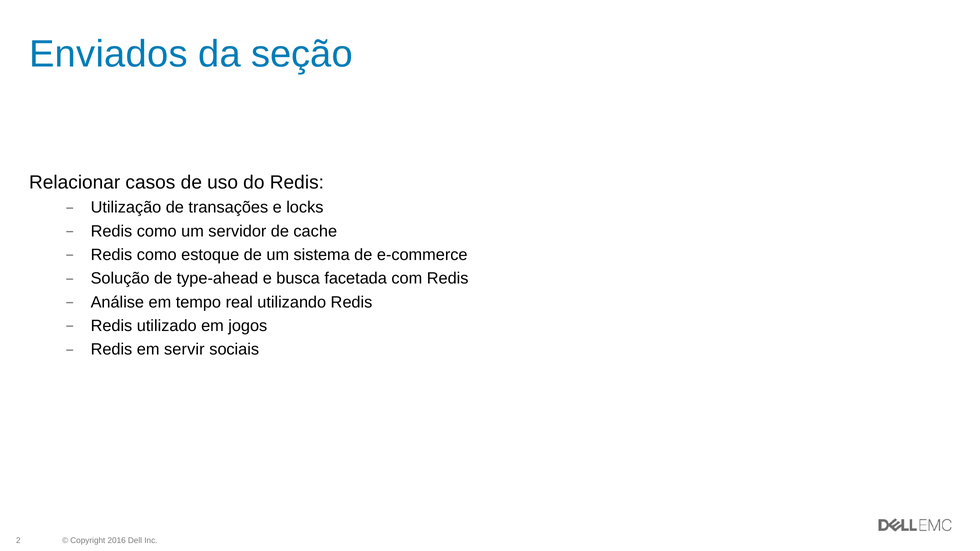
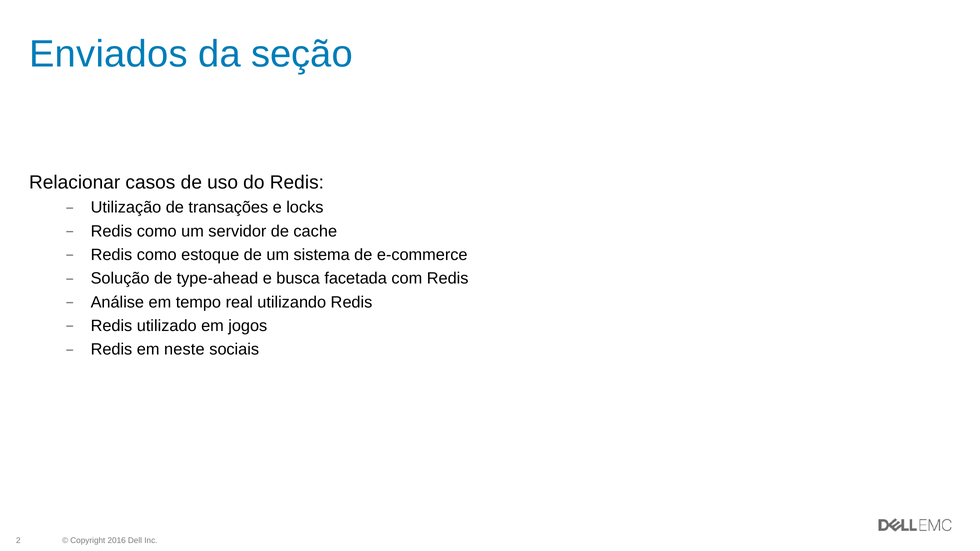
servir: servir -> neste (184, 350)
